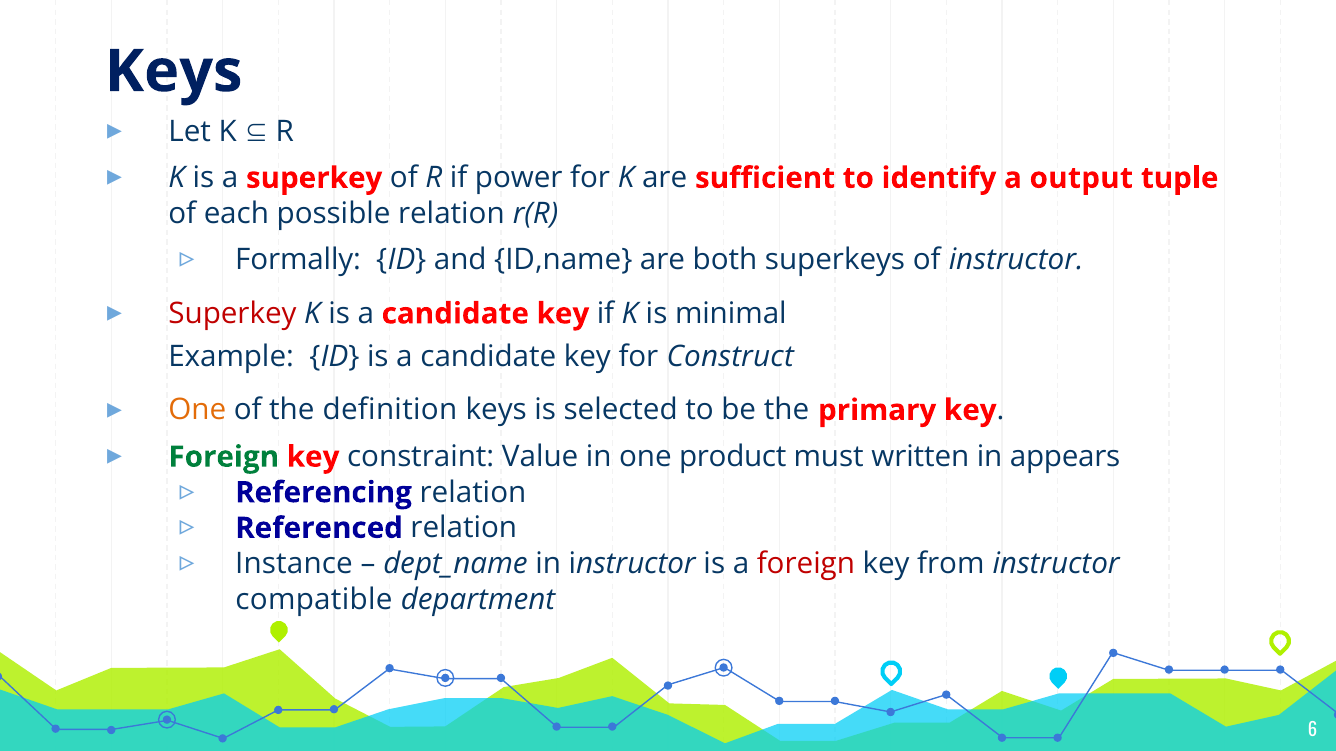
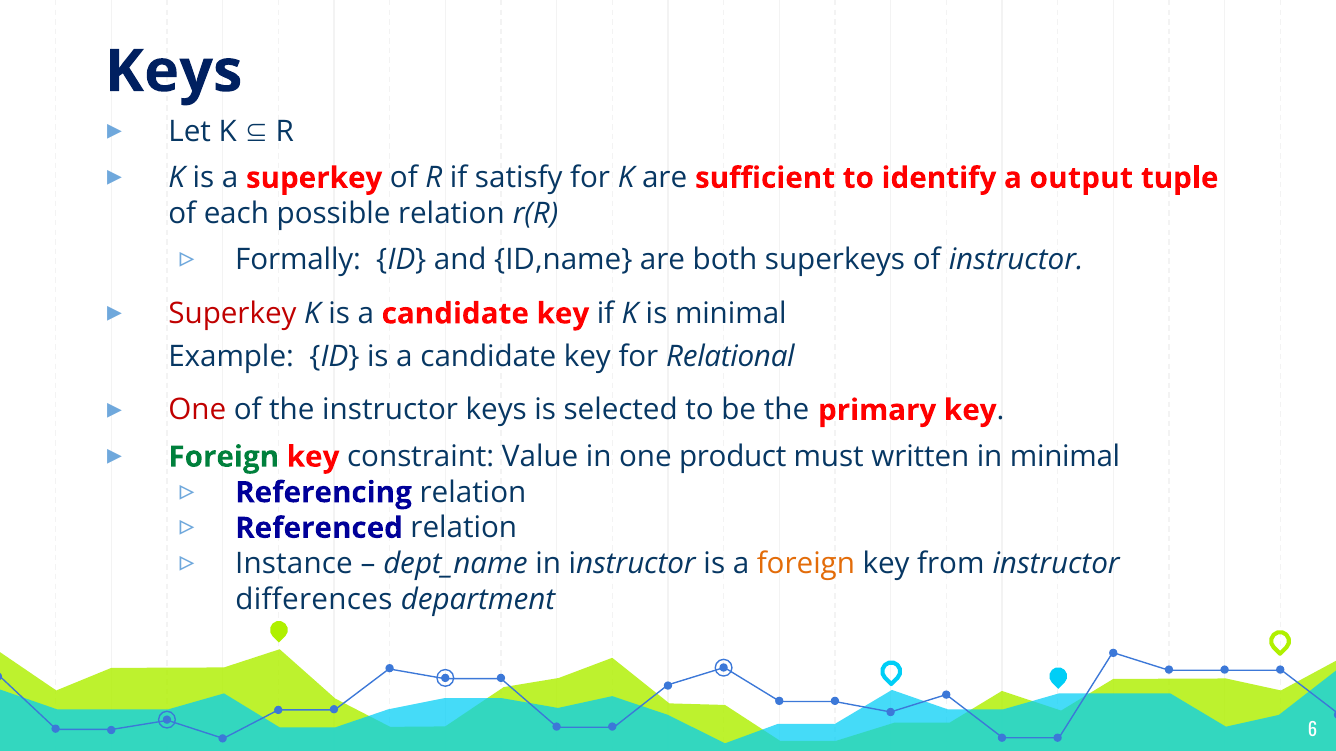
power: power -> satisfy (519, 178)
Construct: Construct -> Relational (730, 357)
One colour: orange -> red (197, 410)
the definition: definition -> instructor (390, 410)
in appears: appears -> minimal (1065, 457)
foreign colour: red -> orange (806, 564)
compatible: compatible -> differences (314, 600)
